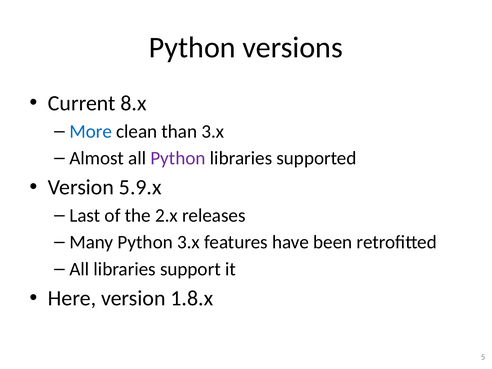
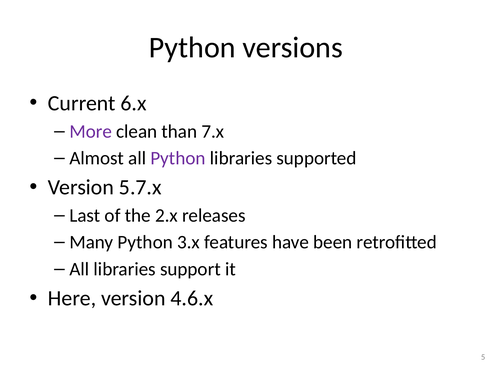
8.x: 8.x -> 6.x (134, 103)
More colour: blue -> purple (91, 131)
than 3.x: 3.x -> 7.x (213, 131)
5.9.x: 5.9.x -> 5.7.x (140, 187)
1.8.x: 1.8.x -> 4.6.x (192, 298)
